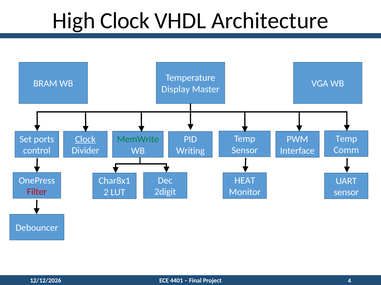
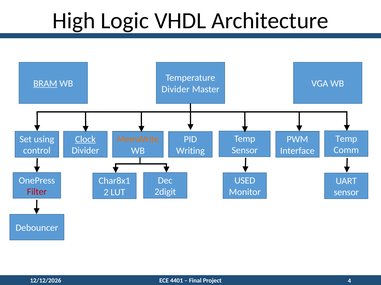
High Clock: Clock -> Logic (125, 21)
BRAM underline: none -> present (45, 84)
Display: Display -> Divider (176, 89)
ports: ports -> using (44, 140)
MemWrite colour: green -> orange (138, 140)
HEAT: HEAT -> USED (245, 181)
